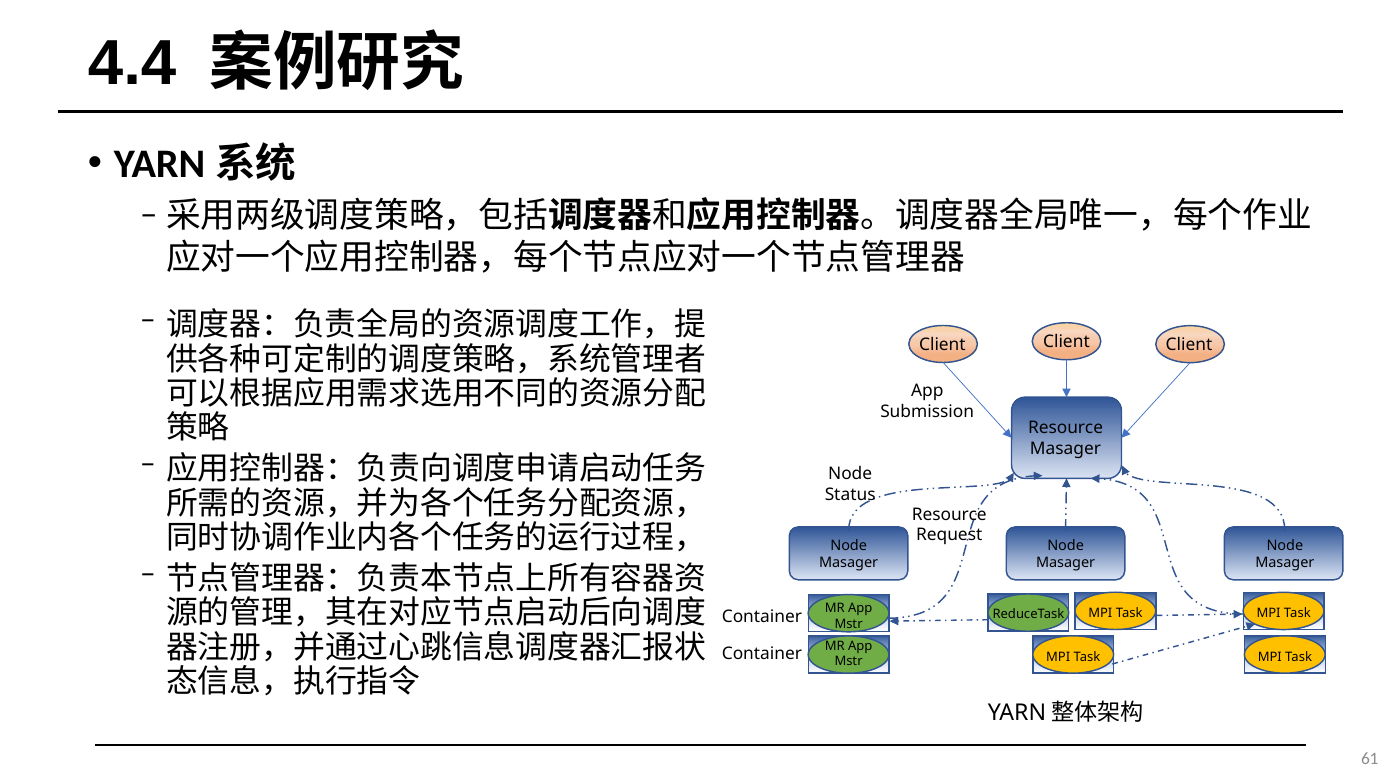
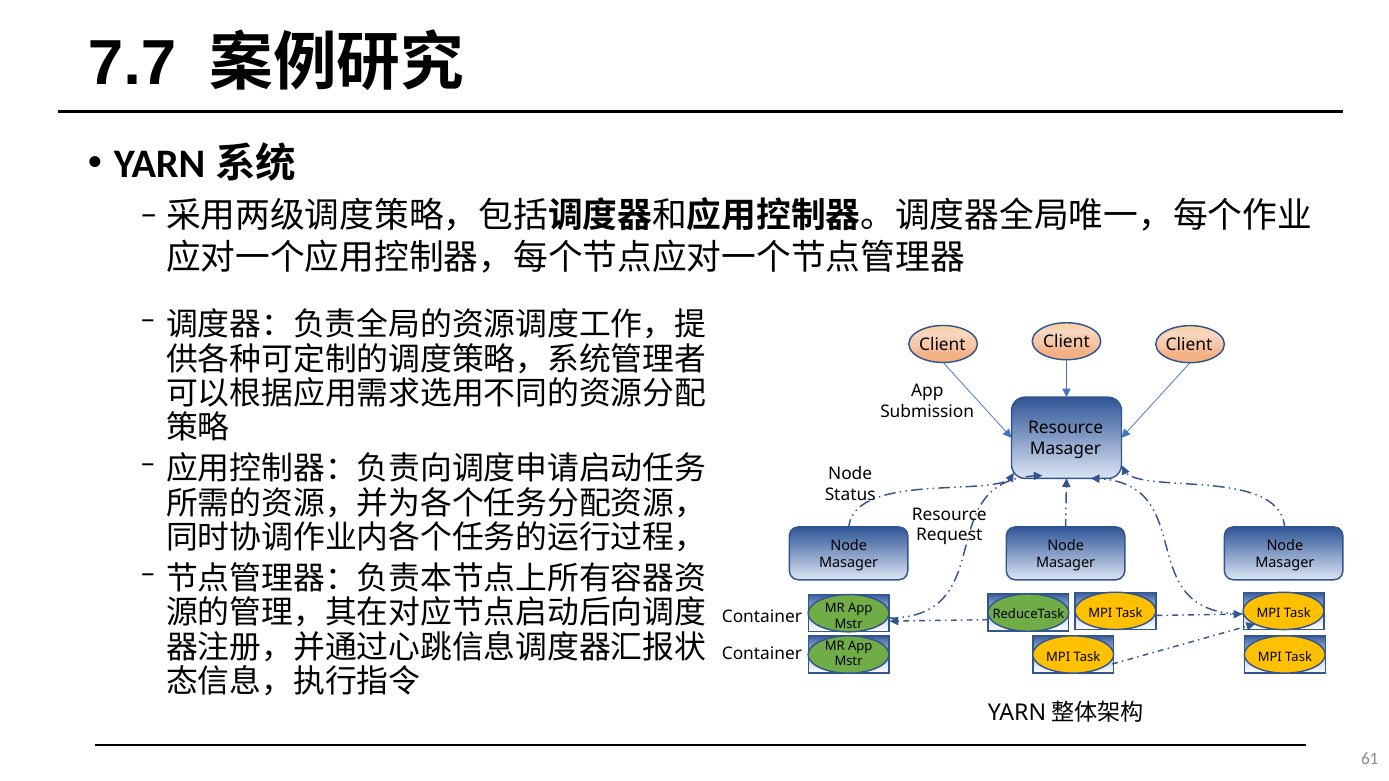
4.4: 4.4 -> 7.7 (132, 63)
